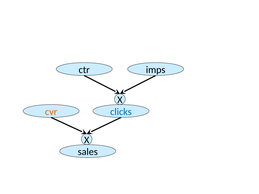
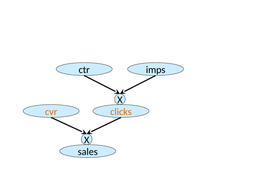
clicks colour: blue -> orange (121, 112)
